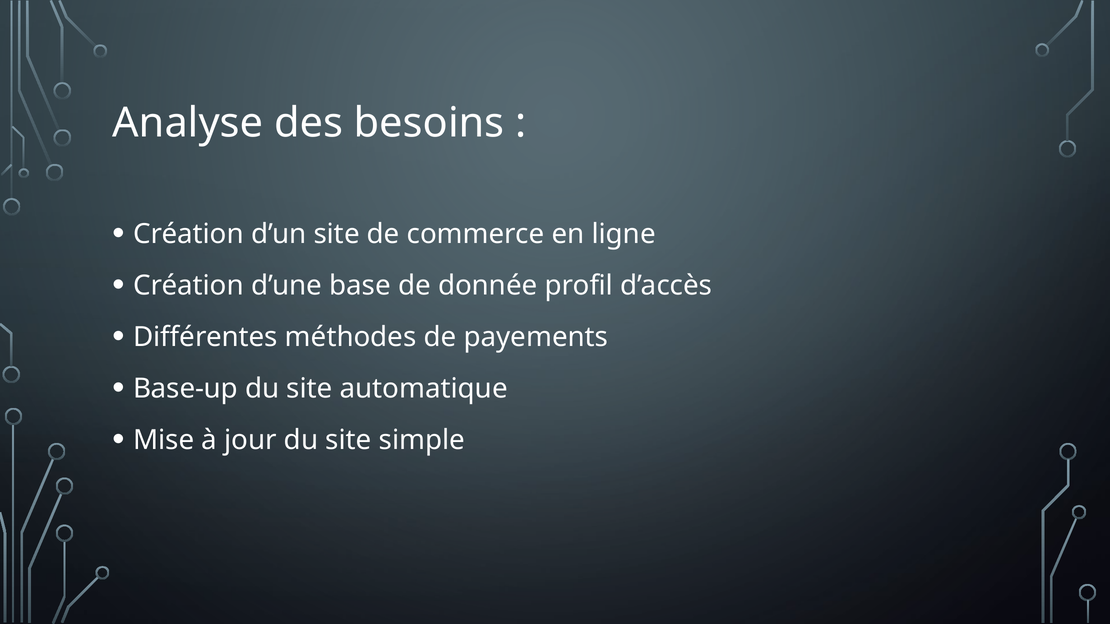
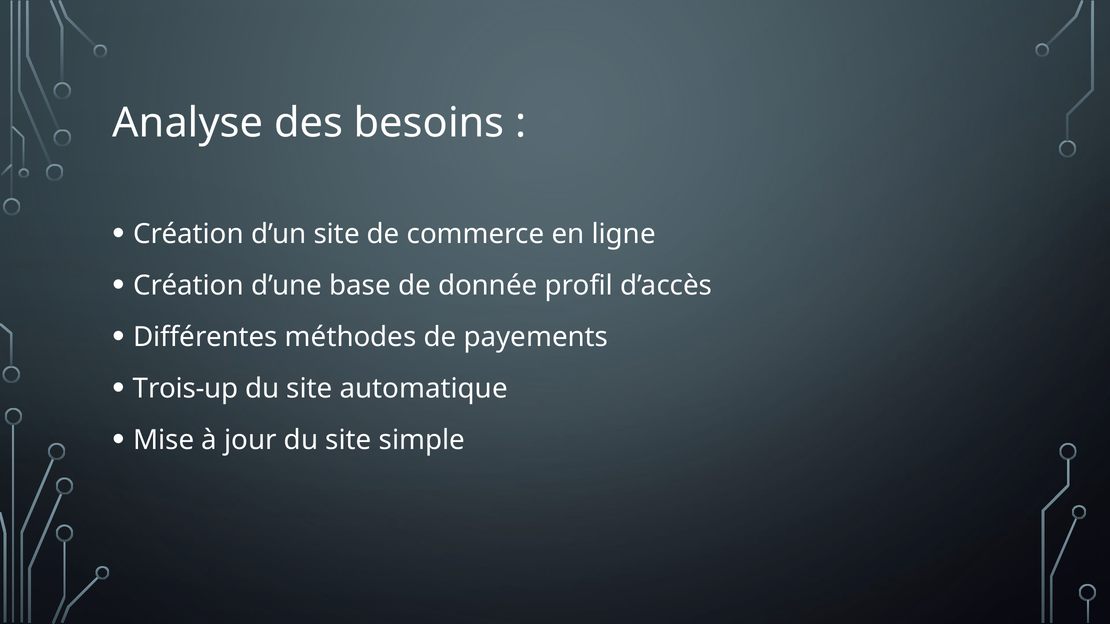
Base-up: Base-up -> Trois-up (186, 389)
